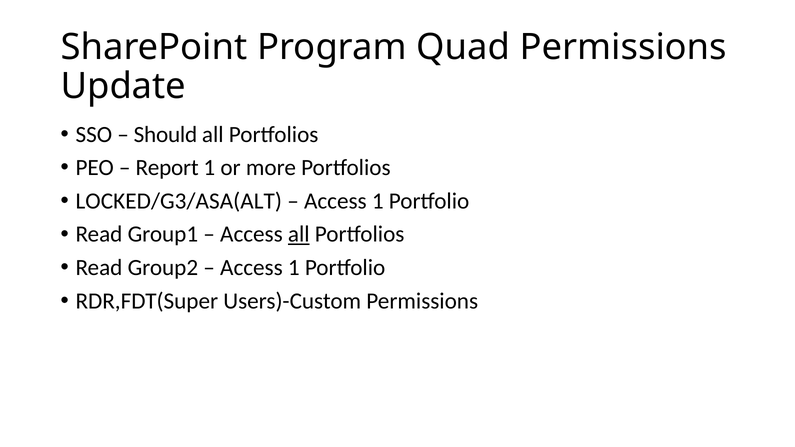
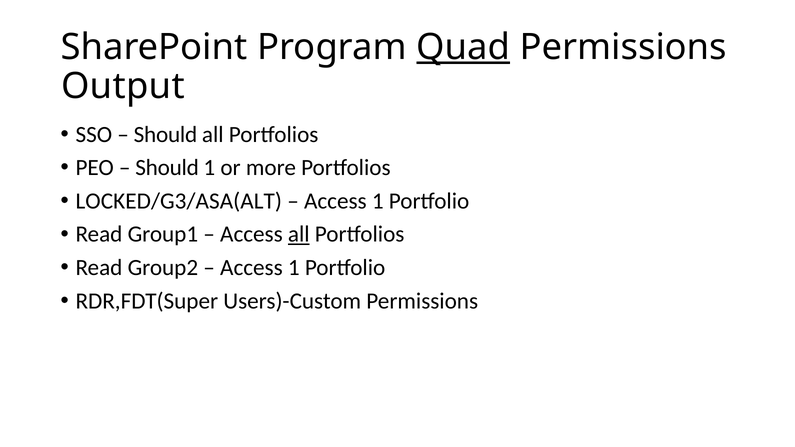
Quad underline: none -> present (463, 47)
Update: Update -> Output (123, 86)
Report: Report -> Should (167, 168)
